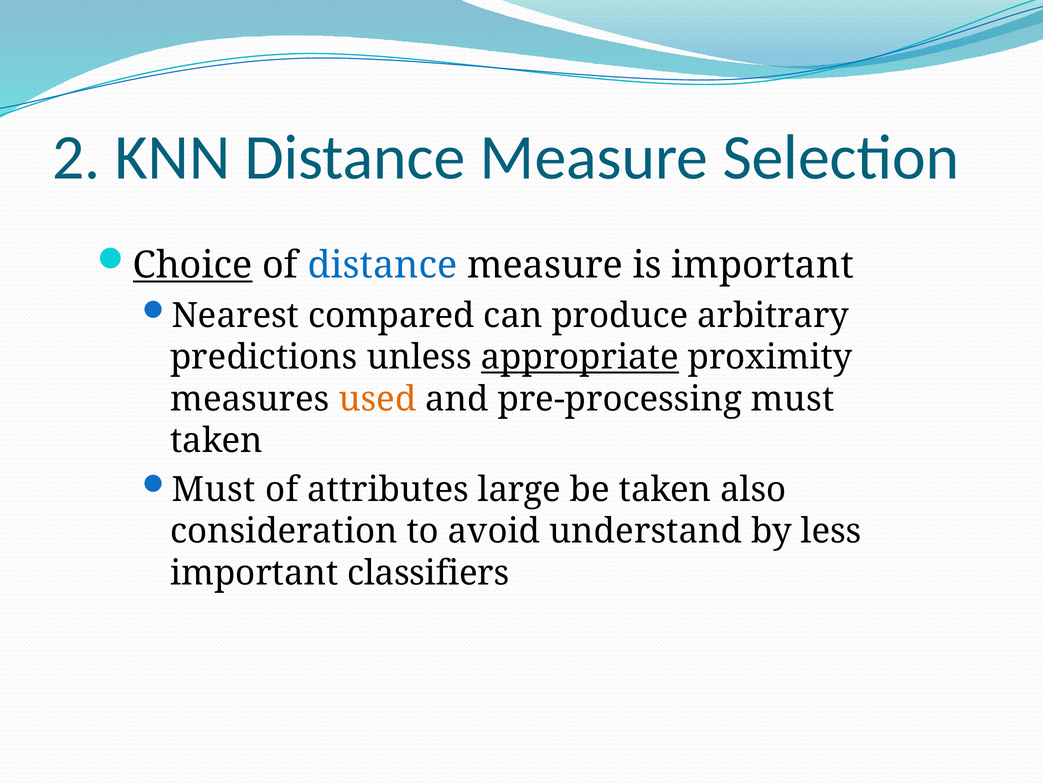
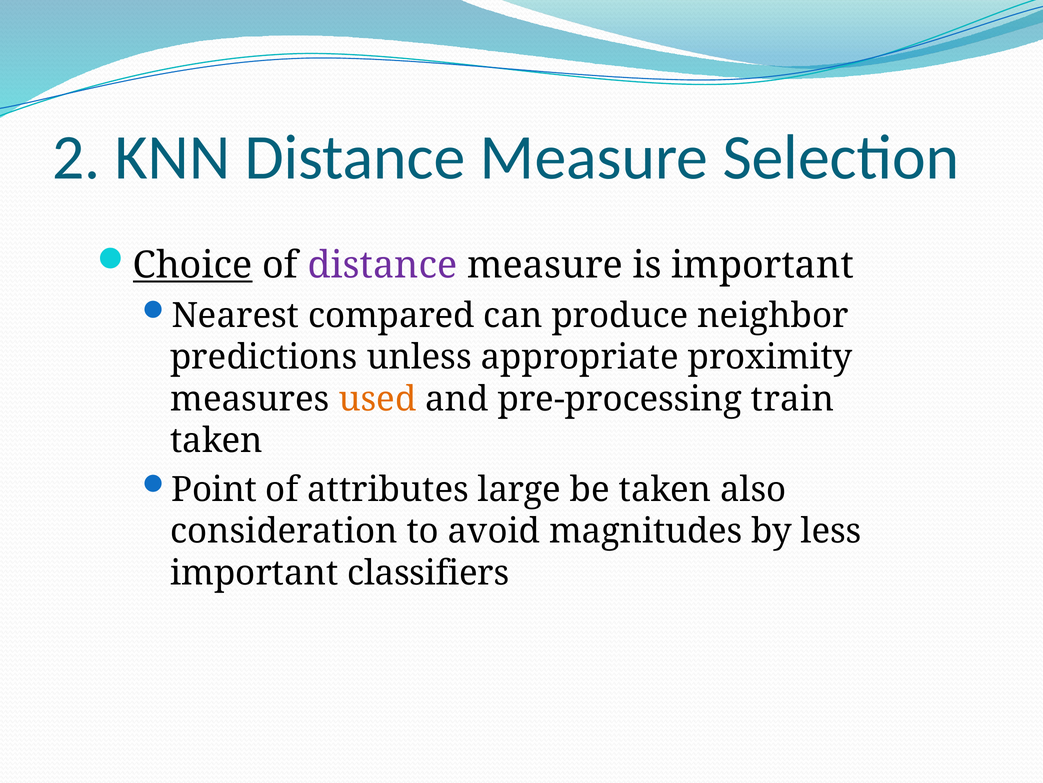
distance colour: blue -> purple (382, 265)
arbitrary: arbitrary -> neighbor (773, 315)
appropriate underline: present -> none (580, 357)
pre-processing must: must -> train (793, 399)
Must: Must -> Point (214, 489)
understand: understand -> magnitudes (646, 531)
